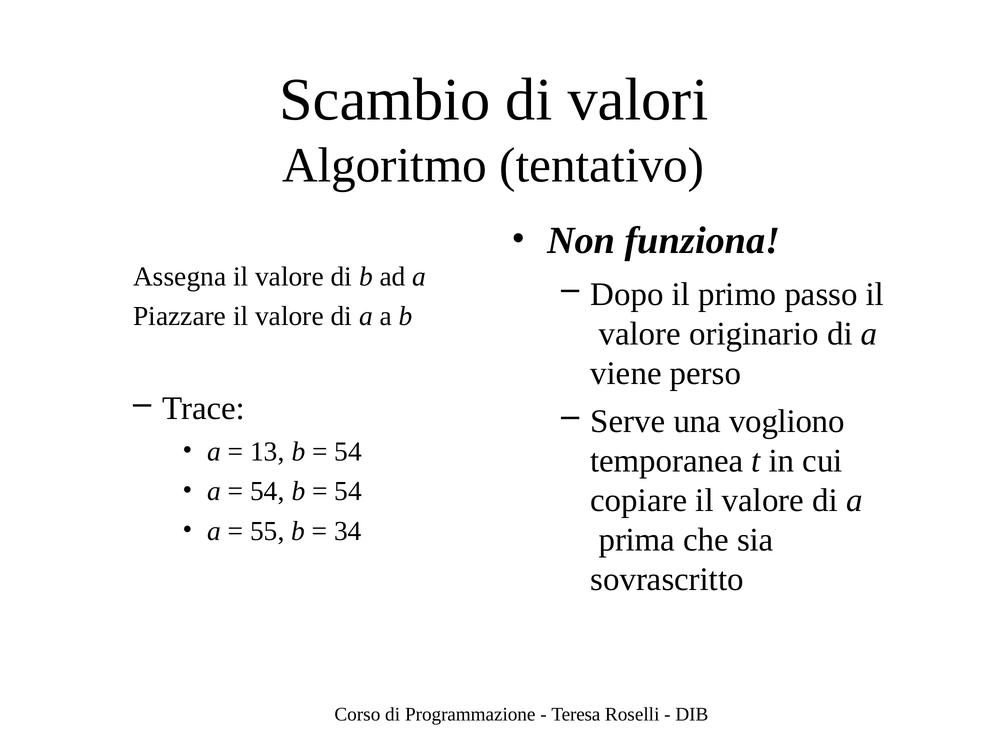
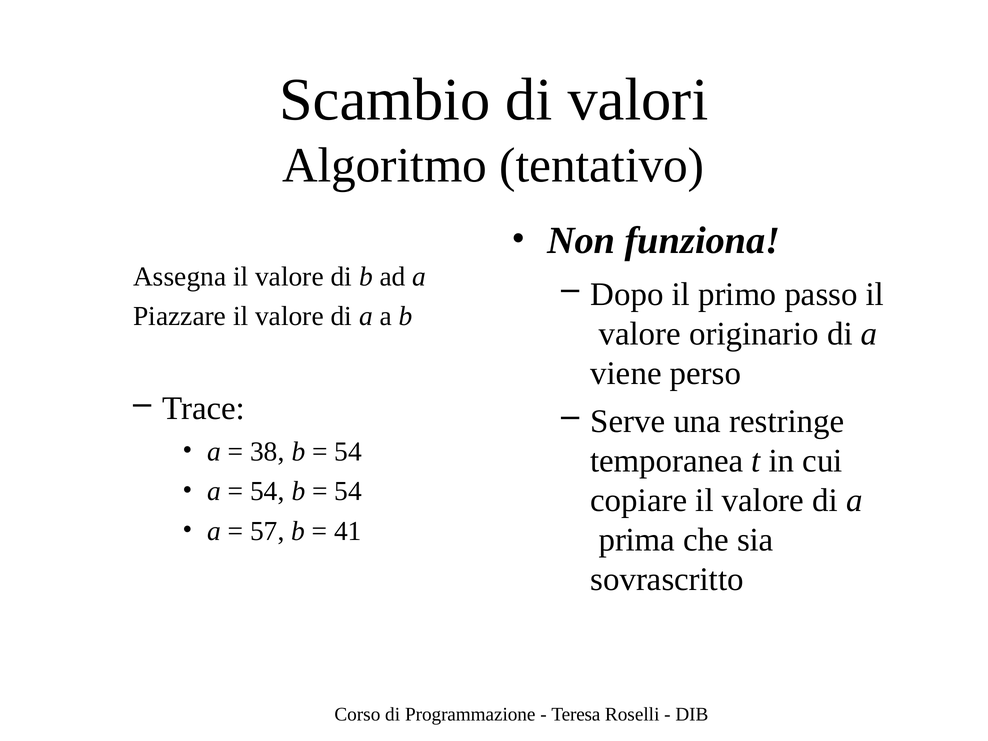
vogliono: vogliono -> restringe (787, 421)
13: 13 -> 38 (267, 452)
55: 55 -> 57 (267, 531)
34: 34 -> 41 (348, 531)
